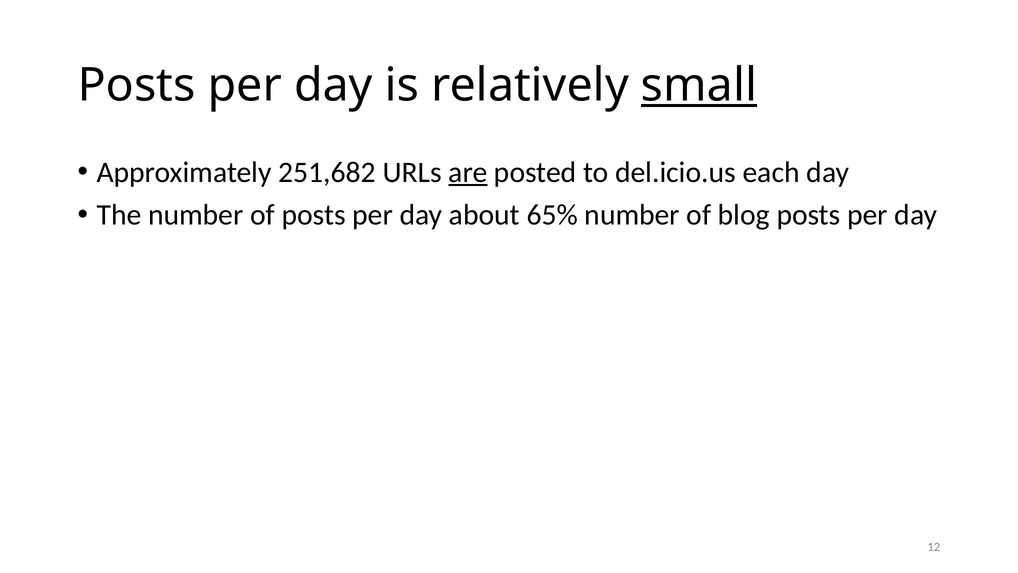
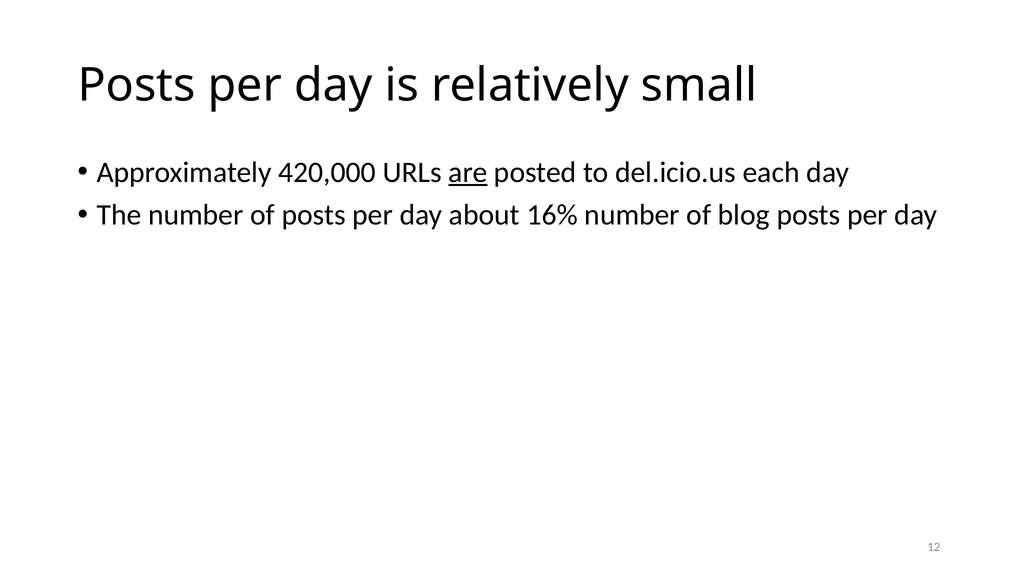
small underline: present -> none (699, 86)
251,682: 251,682 -> 420,000 (327, 172)
65%: 65% -> 16% (552, 215)
